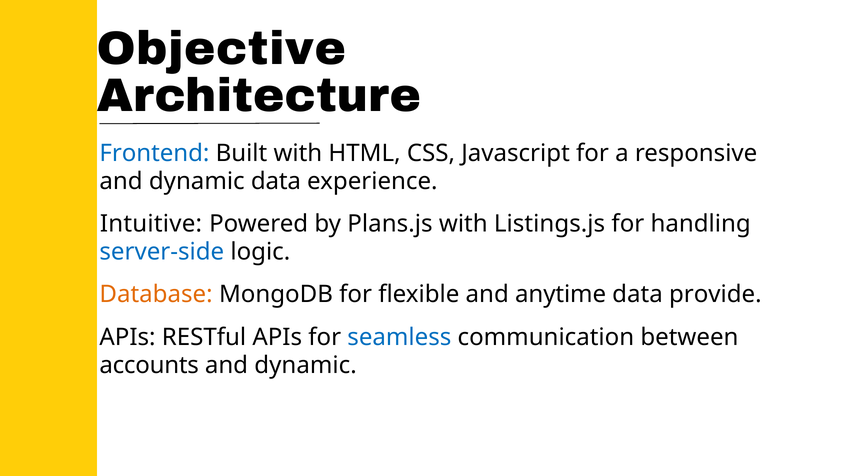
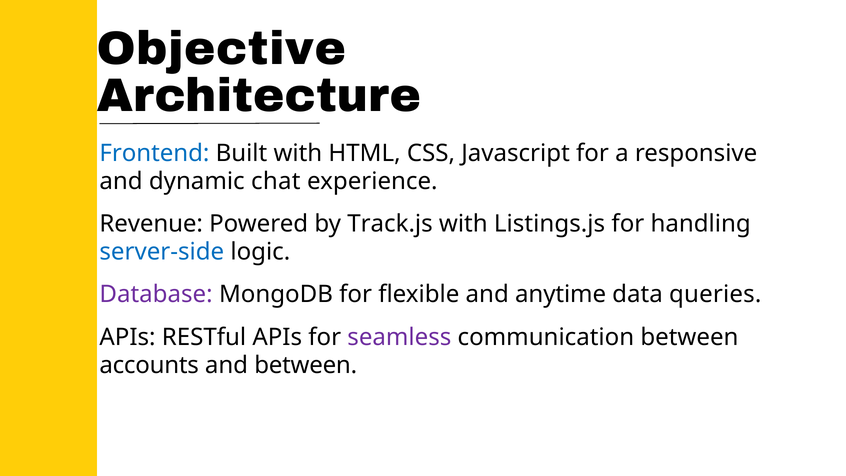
dynamic data: data -> chat (276, 181)
Intuitive: Intuitive -> Revenue (151, 224)
Plans.js: Plans.js -> Track.js (390, 224)
Database colour: orange -> purple (156, 294)
provide: provide -> queries (715, 294)
seamless colour: blue -> purple (399, 337)
dynamic: dynamic -> between (306, 365)
